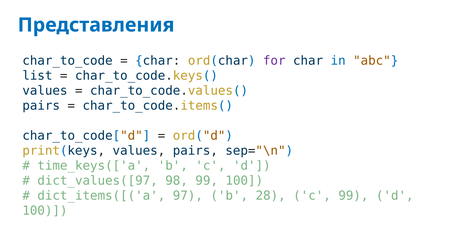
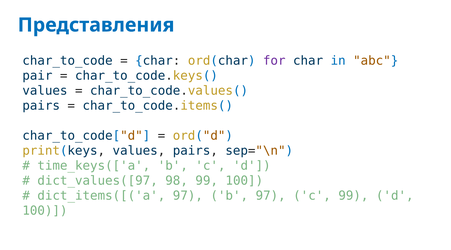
list: list -> pair (37, 76)
b 28: 28 -> 97 (271, 196)
